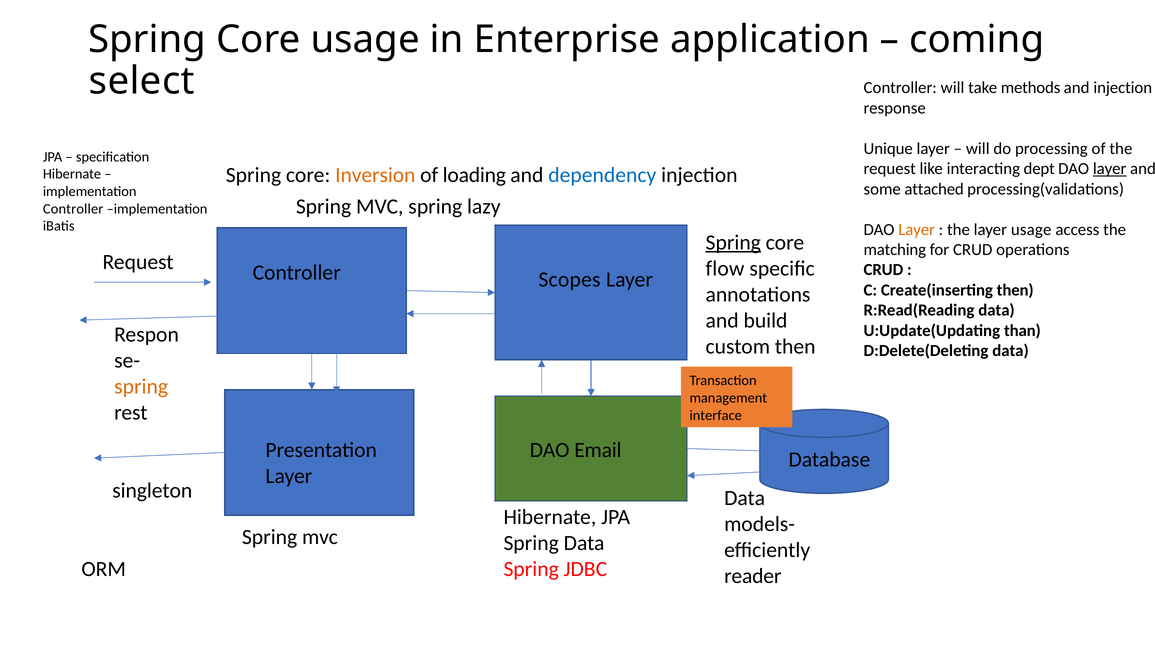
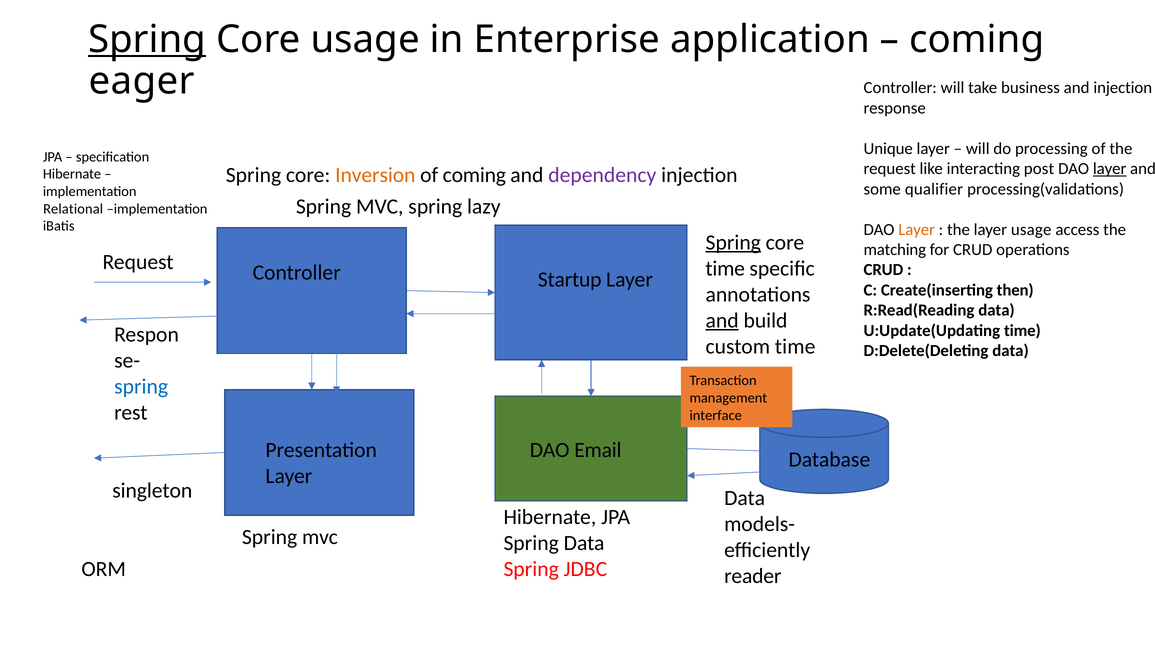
Spring underline: none -> present (147, 39)
select: select -> eager (142, 81)
methods: methods -> business (1030, 88)
dept: dept -> post (1039, 169)
of loading: loading -> coming (474, 175)
dependency colour: blue -> purple (602, 175)
attached: attached -> qualifier (934, 189)
Controller: Controller -> Relational (73, 209)
flow: flow -> time (725, 268)
Scopes: Scopes -> Startup (570, 279)
and underline: none -> present (722, 320)
U:Update(Updating than: than -> time (1022, 330)
custom then: then -> time (795, 346)
spring colour: orange -> blue (141, 386)
